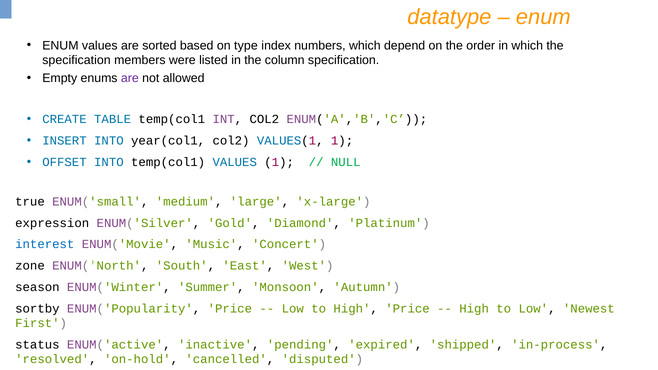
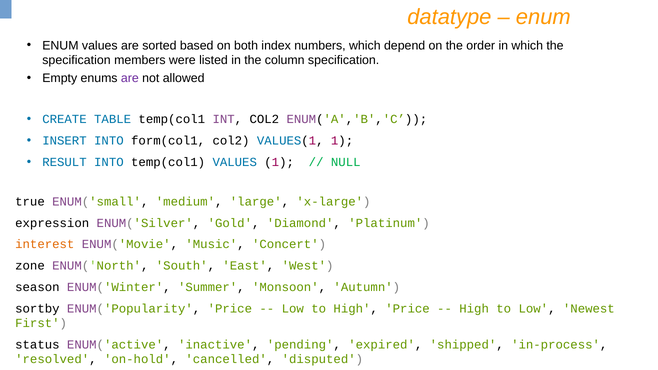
type: type -> both (246, 45)
year(col1: year(col1 -> form(col1 (168, 141)
OFFSET: OFFSET -> RESULT (64, 162)
interest colour: blue -> orange (45, 244)
